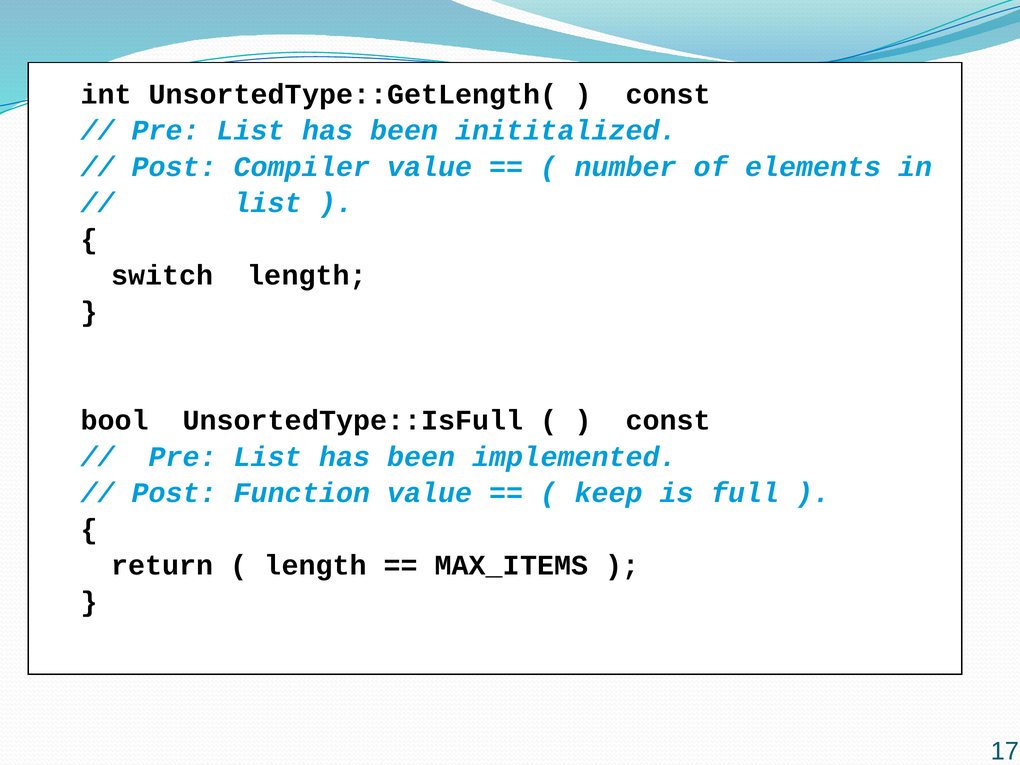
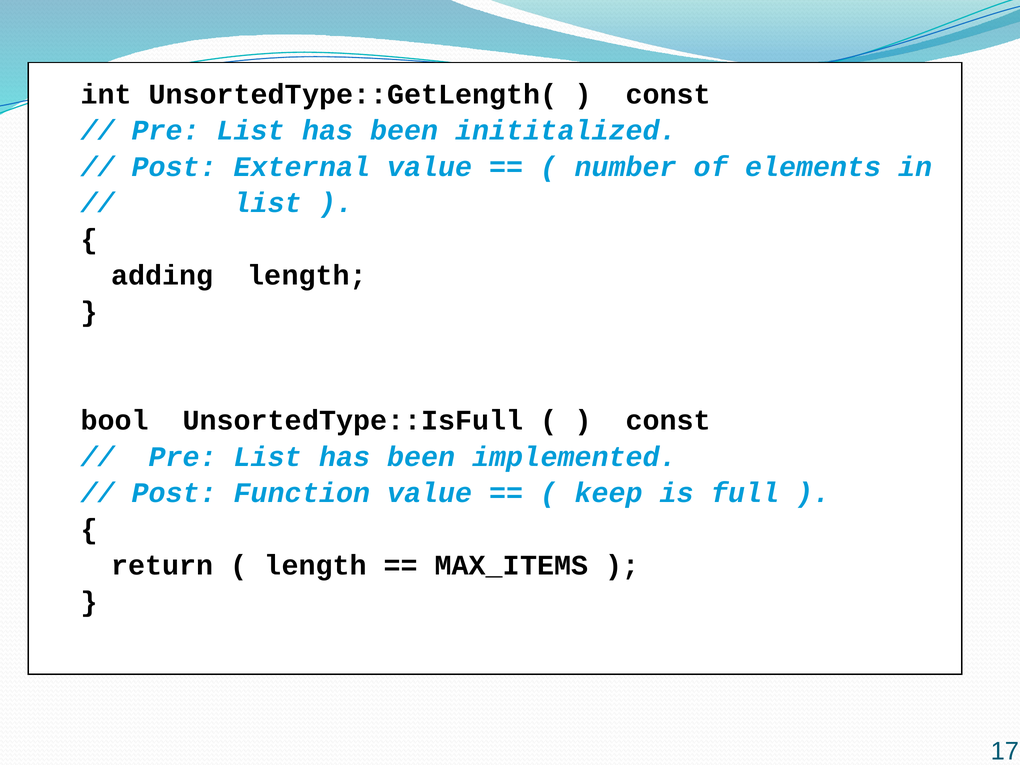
Compiler: Compiler -> External (302, 167)
switch: switch -> adding (162, 275)
